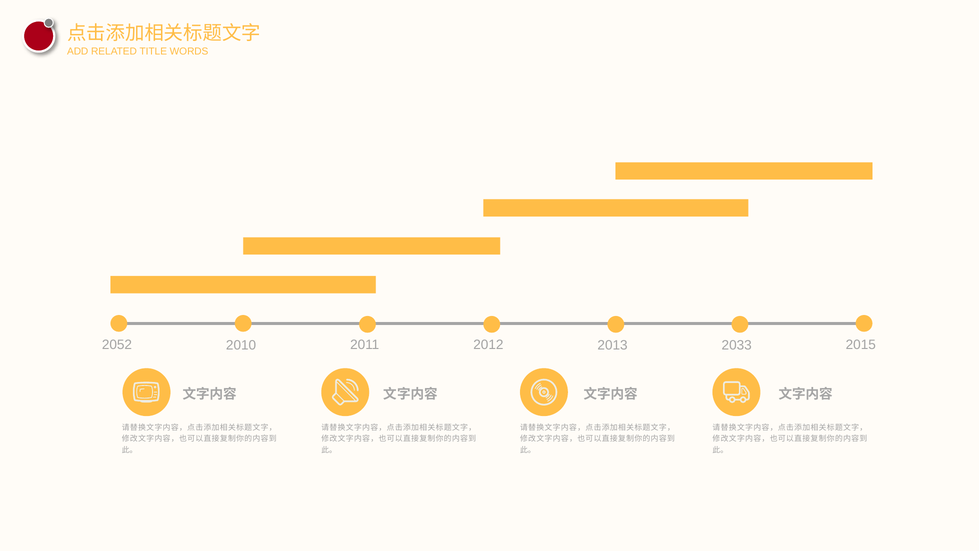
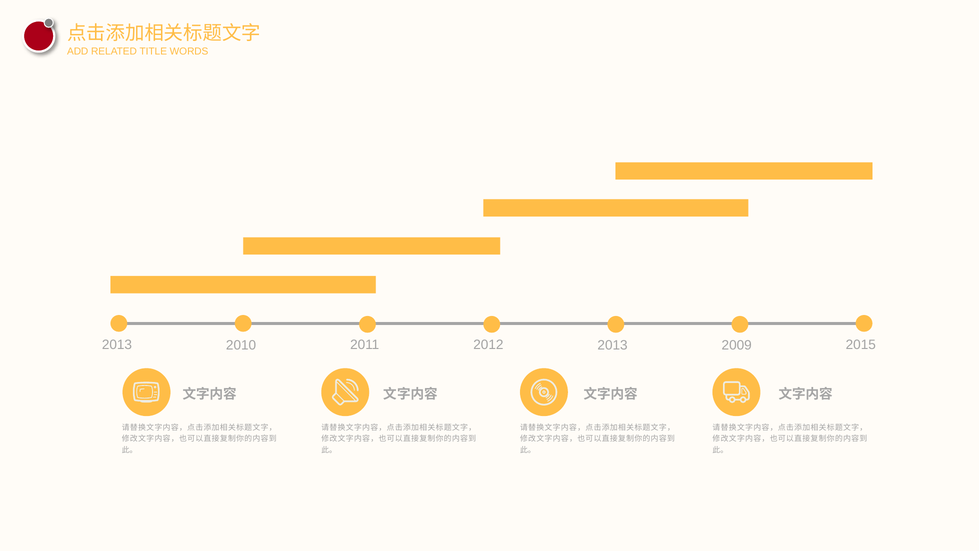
2052: 2052 -> 2013 (117, 345)
2033: 2033 -> 2009 (737, 345)
